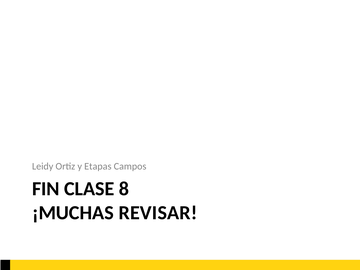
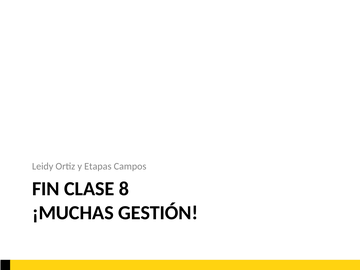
REVISAR: REVISAR -> GESTIÓN (158, 213)
